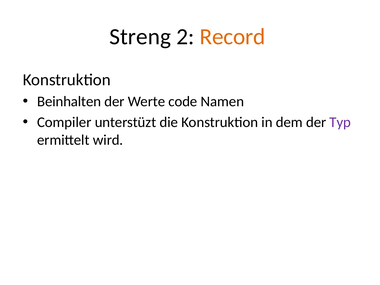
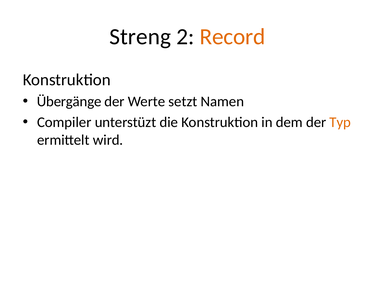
Beinhalten: Beinhalten -> Übergänge (69, 102)
code: code -> setzt (183, 102)
Typ colour: purple -> orange (340, 122)
